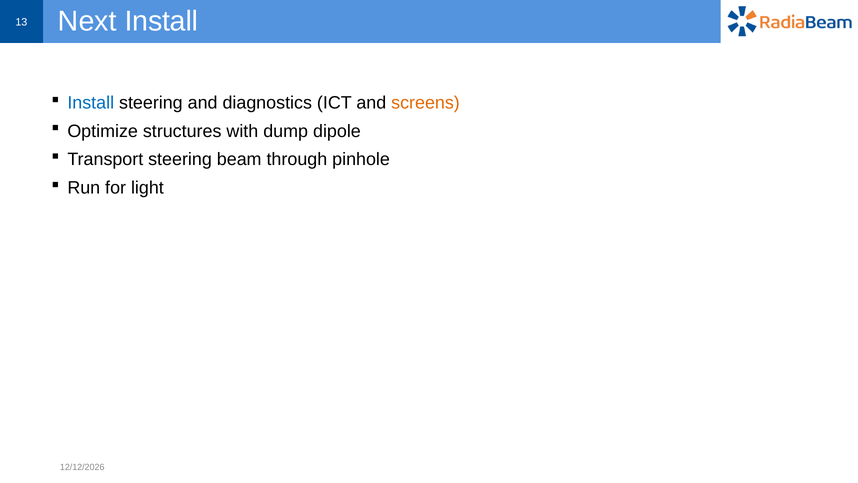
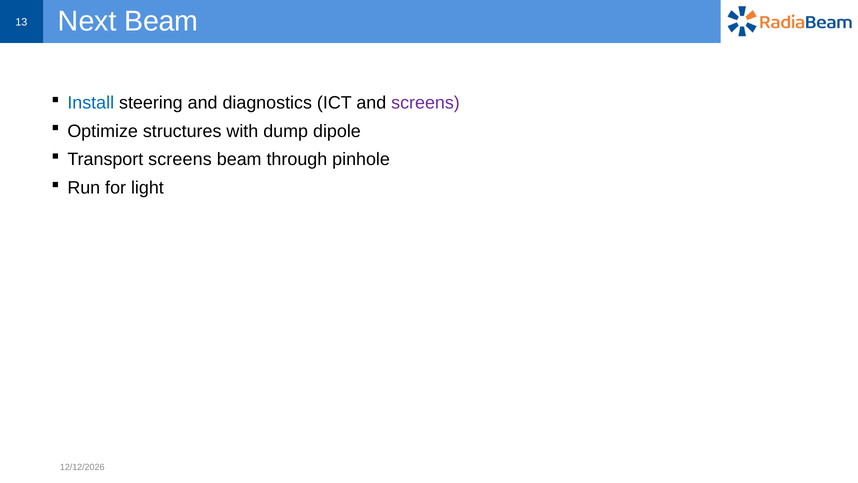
Next Install: Install -> Beam (161, 21)
screens colour: orange -> purple (426, 103)
Transport steering: steering -> screens (180, 159)
